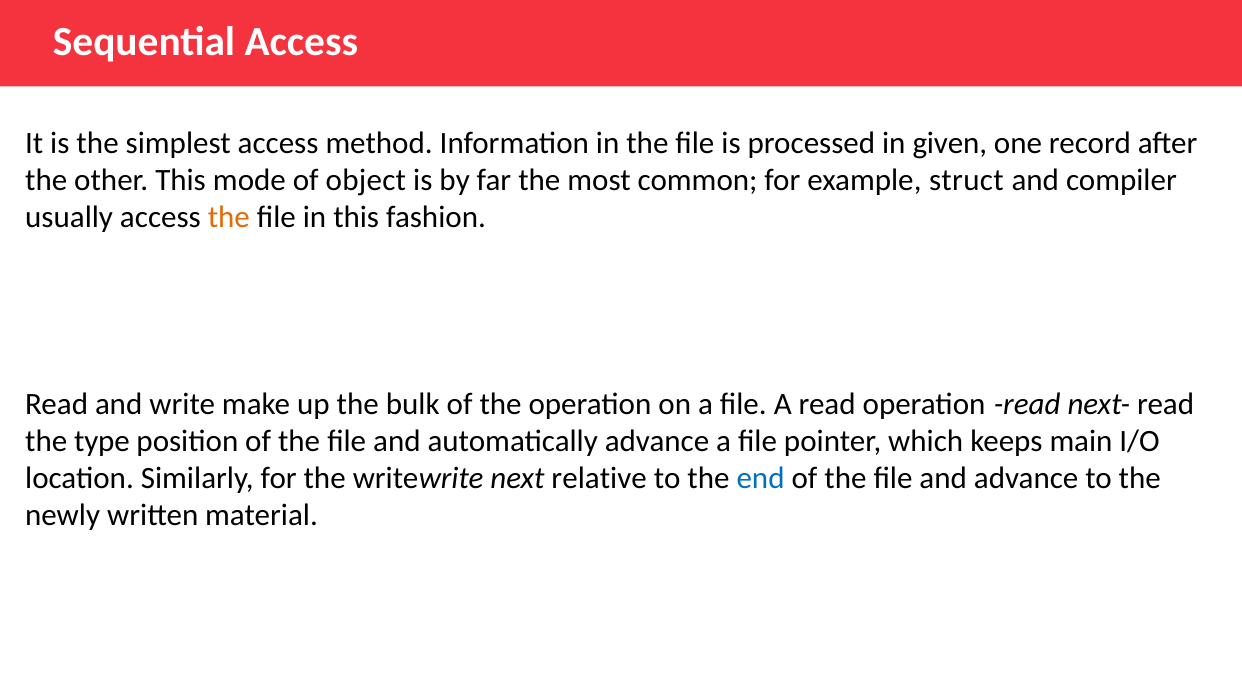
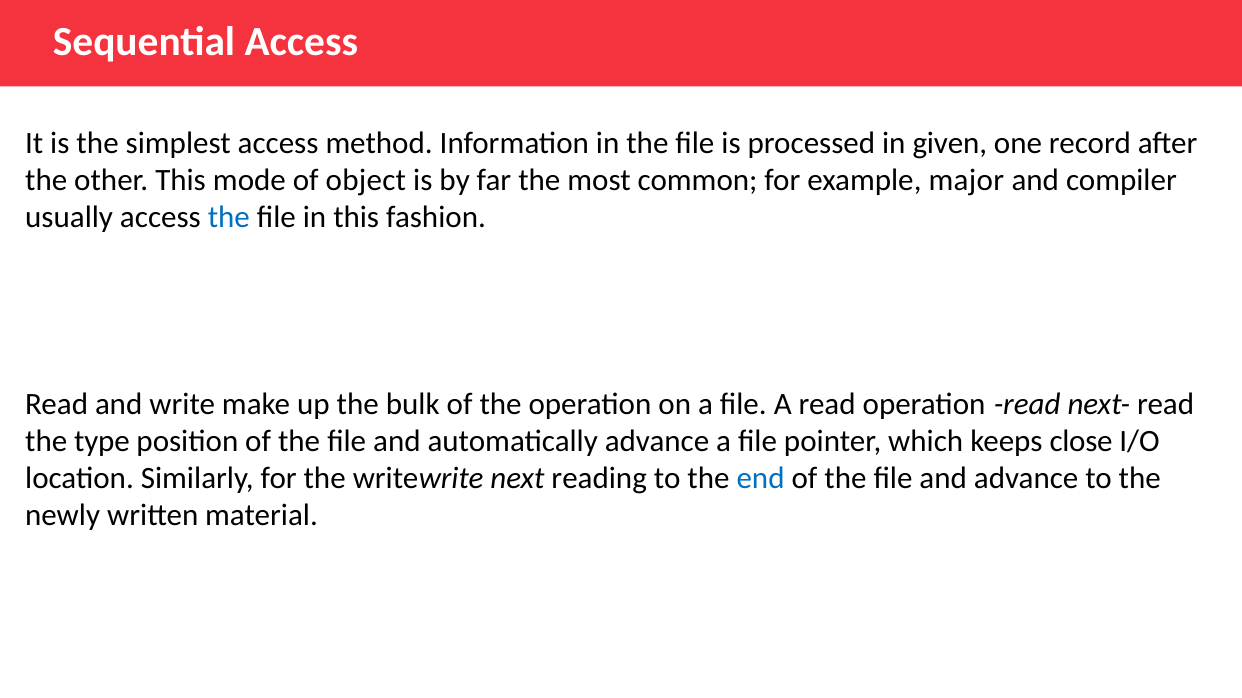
struct: struct -> major (966, 181)
the colour: orange -> blue (229, 218)
main: main -> close (1081, 441)
relative: relative -> reading (599, 479)
